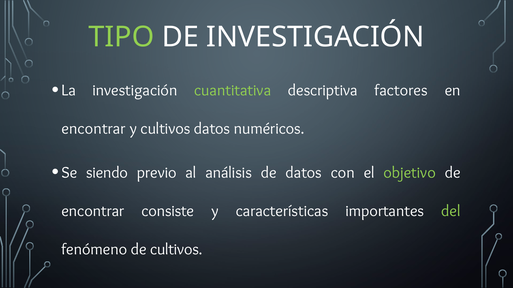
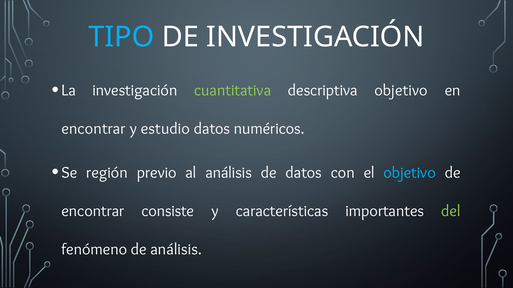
TIPO colour: light green -> light blue (121, 37)
descriptiva factores: factores -> objetivo (401, 90)
y cultivos: cultivos -> estudio (165, 129)
siendo: siendo -> región (107, 173)
objetivo colour: light green -> light blue (410, 173)
de cultivos: cultivos -> análisis (176, 250)
